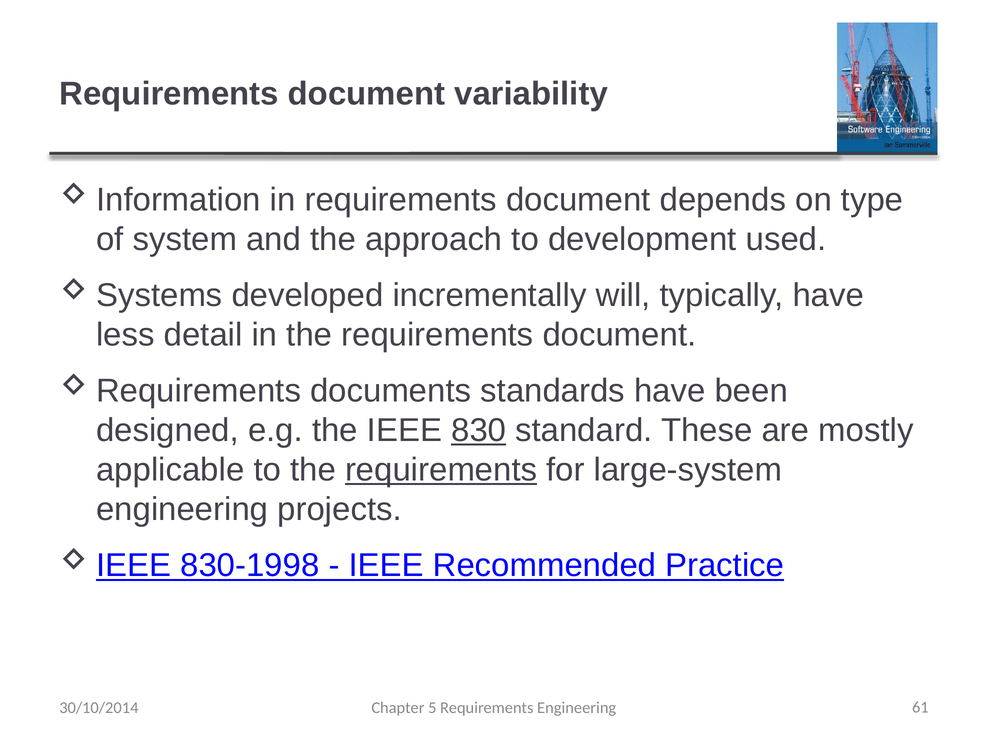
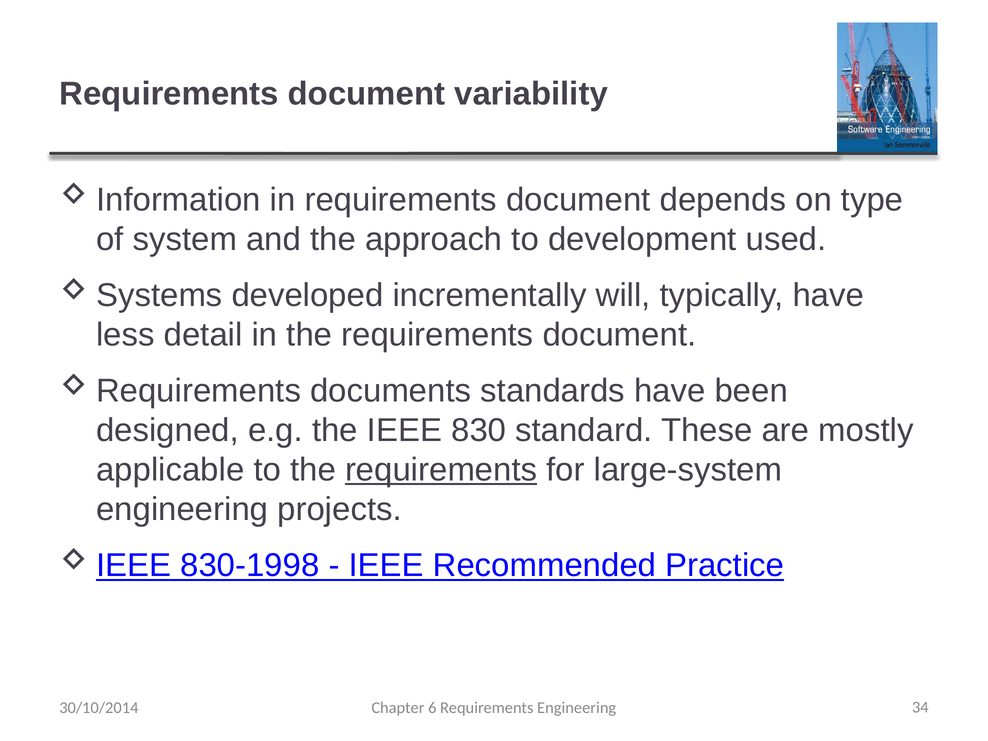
830 underline: present -> none (479, 430)
5: 5 -> 6 (432, 708)
61: 61 -> 34 (920, 707)
